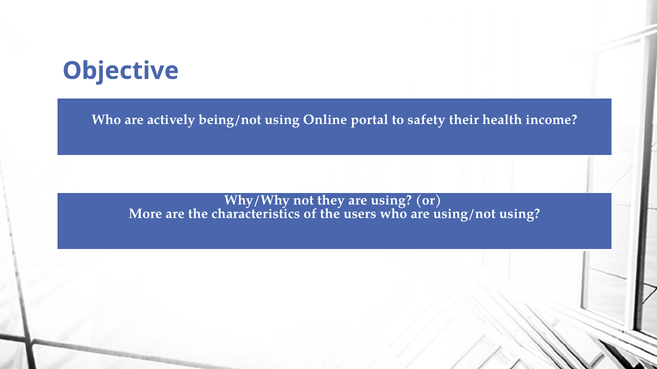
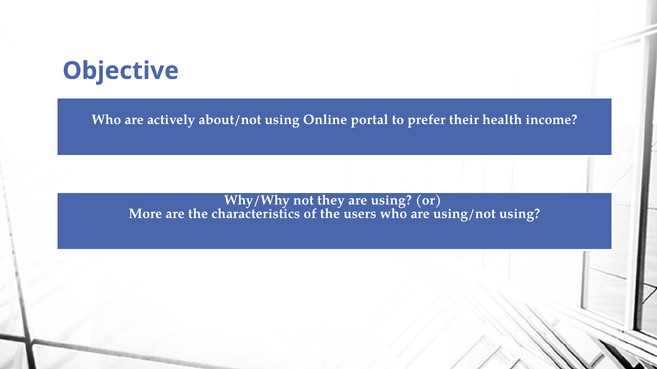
being/not: being/not -> about/not (230, 120)
safety: safety -> prefer (427, 120)
